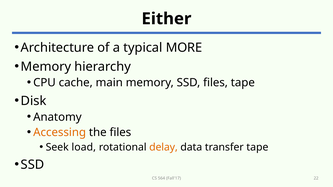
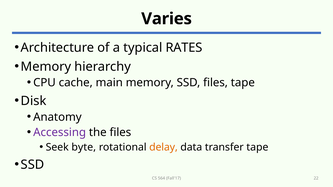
Either: Either -> Varies (167, 19)
MORE: MORE -> RATES (184, 48)
Accessing colour: orange -> purple (60, 133)
load: load -> byte (84, 147)
